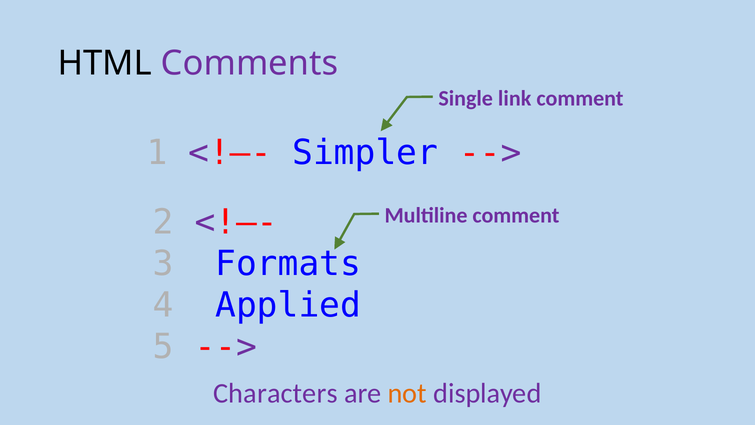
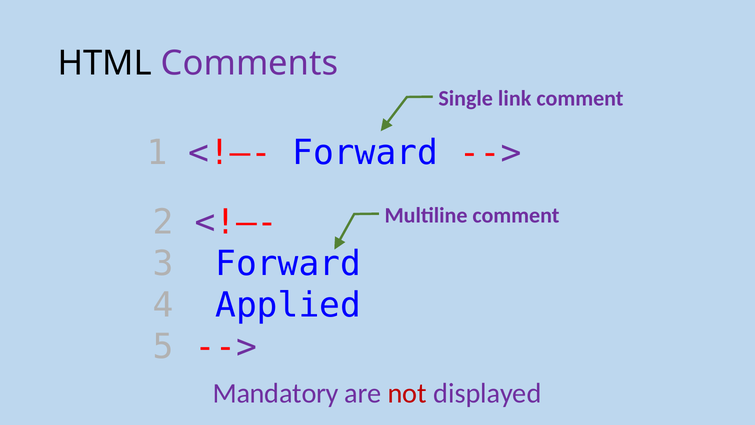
Simpler: Simpler -> Forward (365, 152)
3 Formats: Formats -> Forward (288, 264)
Characters: Characters -> Mandatory (276, 393)
not colour: orange -> red (407, 393)
